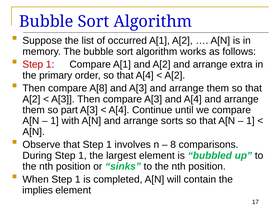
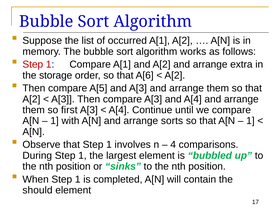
primary: primary -> storage (56, 75)
that A[4: A[4 -> A[6 (145, 75)
A[8: A[8 -> A[5 (98, 88)
part: part -> first (69, 110)
8: 8 -> 4 (173, 144)
implies: implies -> should (37, 190)
